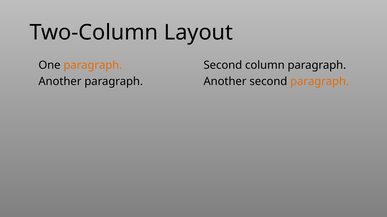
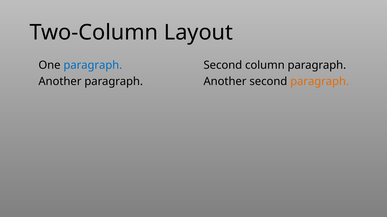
paragraph colour: orange -> blue (93, 65)
